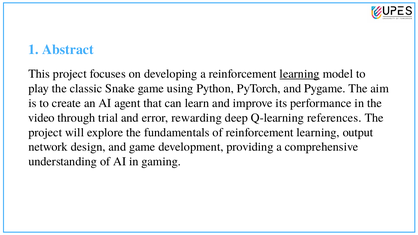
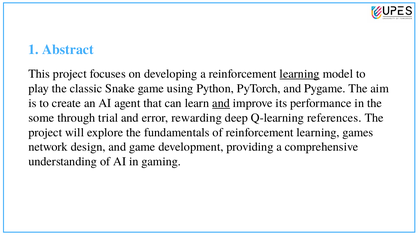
and underline: none -> present (221, 103)
video: video -> some (41, 118)
output: output -> games (358, 132)
